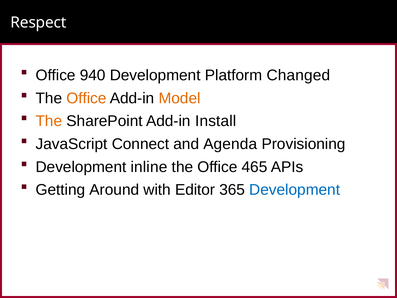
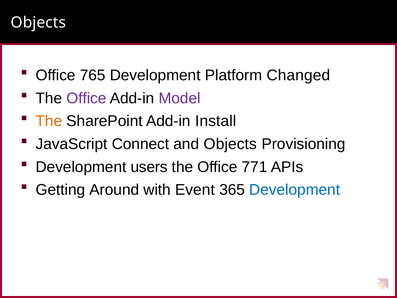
Respect: Respect -> Objects (38, 23)
940: 940 -> 765 (93, 75)
Office colour: orange -> purple (86, 98)
Model colour: orange -> purple (180, 98)
and Agenda: Agenda -> Objects (230, 144)
inline: inline -> users (149, 167)
465: 465 -> 771 (255, 167)
Editor: Editor -> Event (195, 190)
